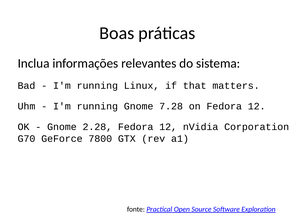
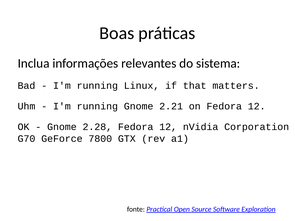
7.28: 7.28 -> 2.21 (171, 106)
